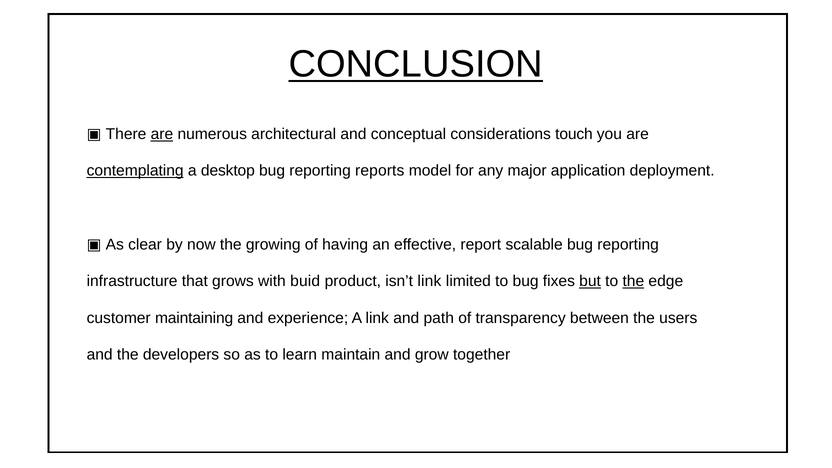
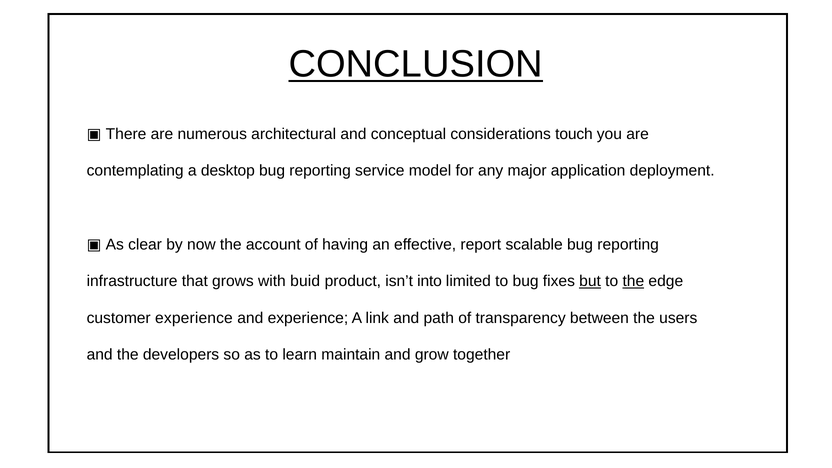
are underline: present -> none (162, 134)
contemplating underline: present -> none (135, 171)
reports: reports -> service (380, 171)
growing: growing -> account (273, 244)
isn’t link: link -> into (430, 281)
customer maintaining: maintaining -> experience (194, 318)
